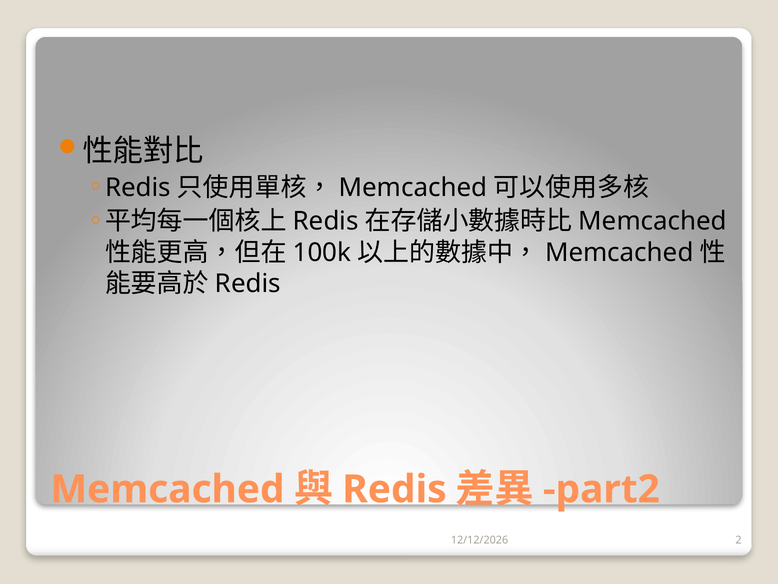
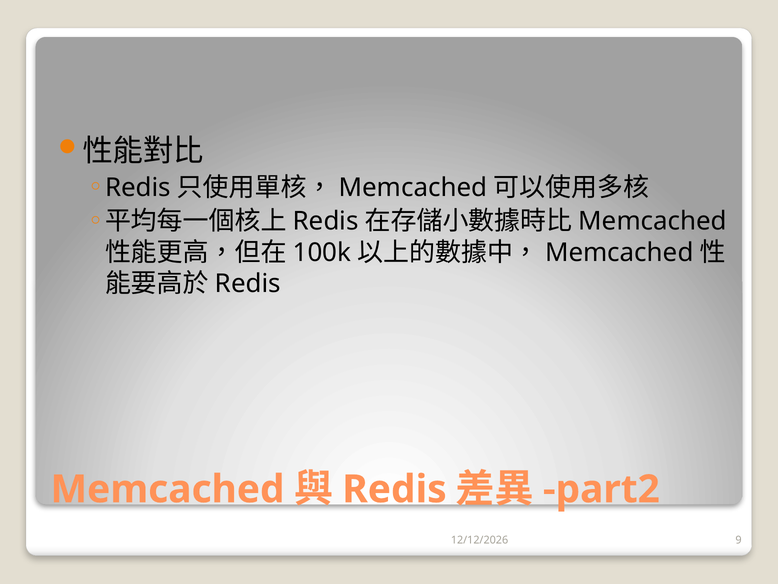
2: 2 -> 9 (739, 540)
